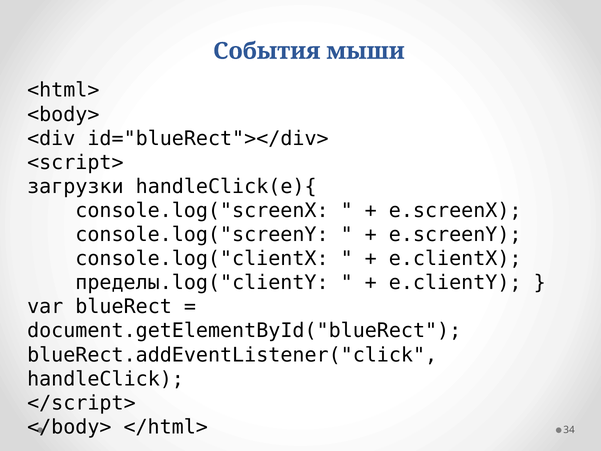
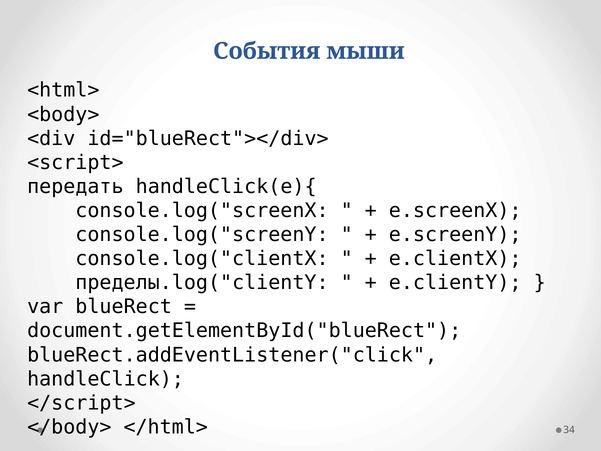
загрузки: загрузки -> передать (75, 186)
